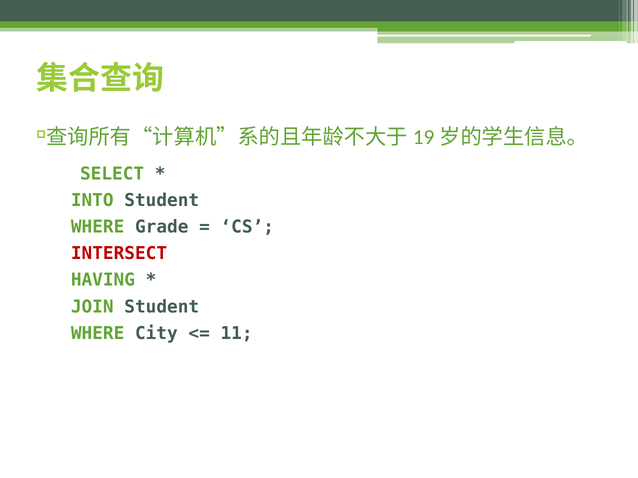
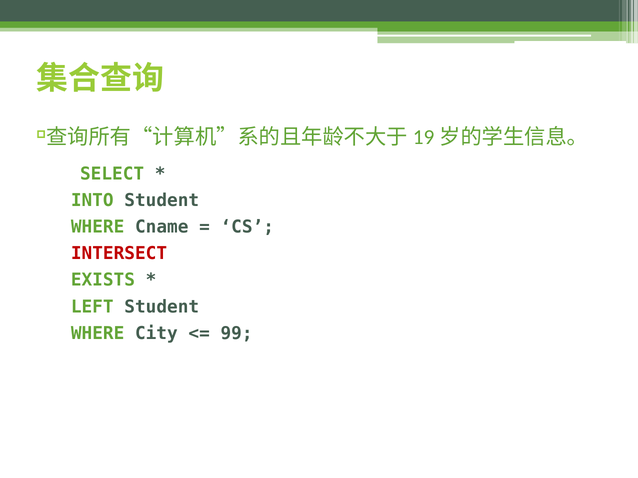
Grade: Grade -> Cname (162, 227)
HAVING: HAVING -> EXISTS (103, 280)
JOIN: JOIN -> LEFT (92, 307)
11: 11 -> 99 (237, 334)
